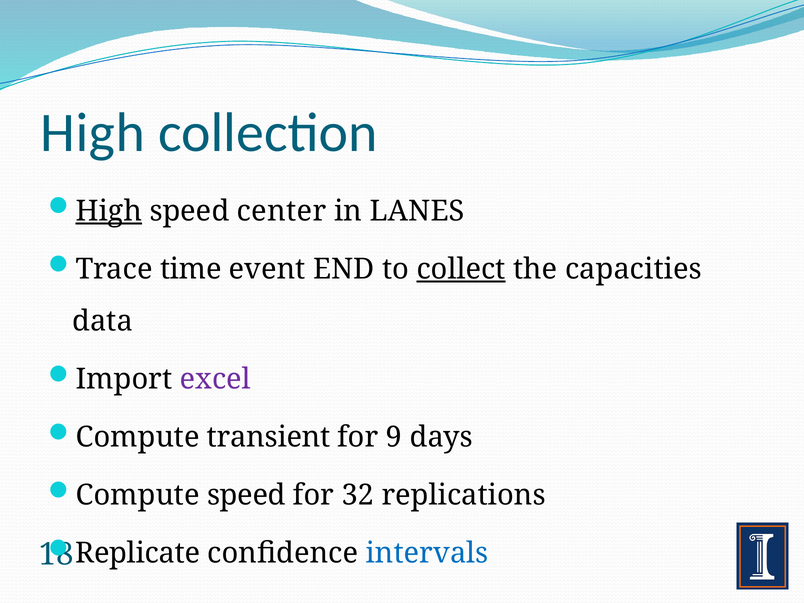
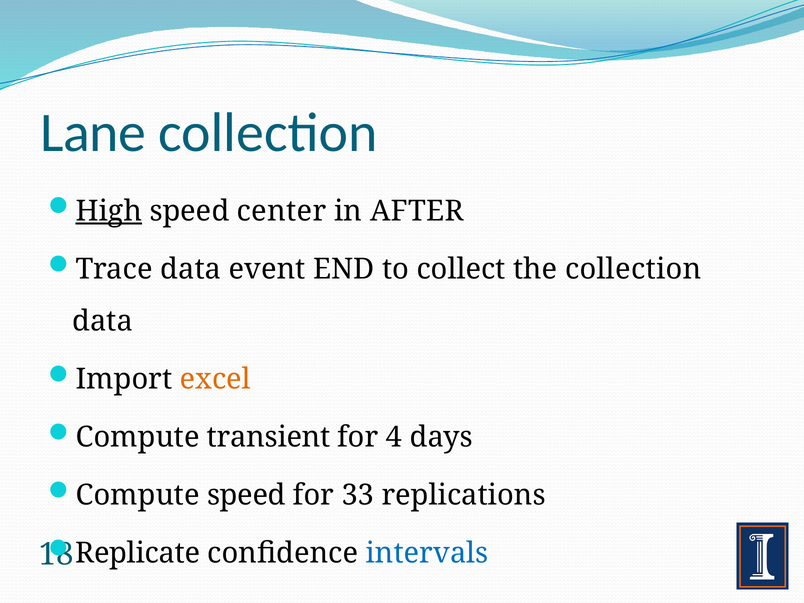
High: High -> Lane (93, 133)
LANES: LANES -> AFTER (417, 211)
Trace time: time -> data (191, 269)
collect underline: present -> none (461, 269)
the capacities: capacities -> collection (633, 269)
excel colour: purple -> orange (215, 379)
9: 9 -> 4 (394, 437)
32: 32 -> 33 (358, 495)
